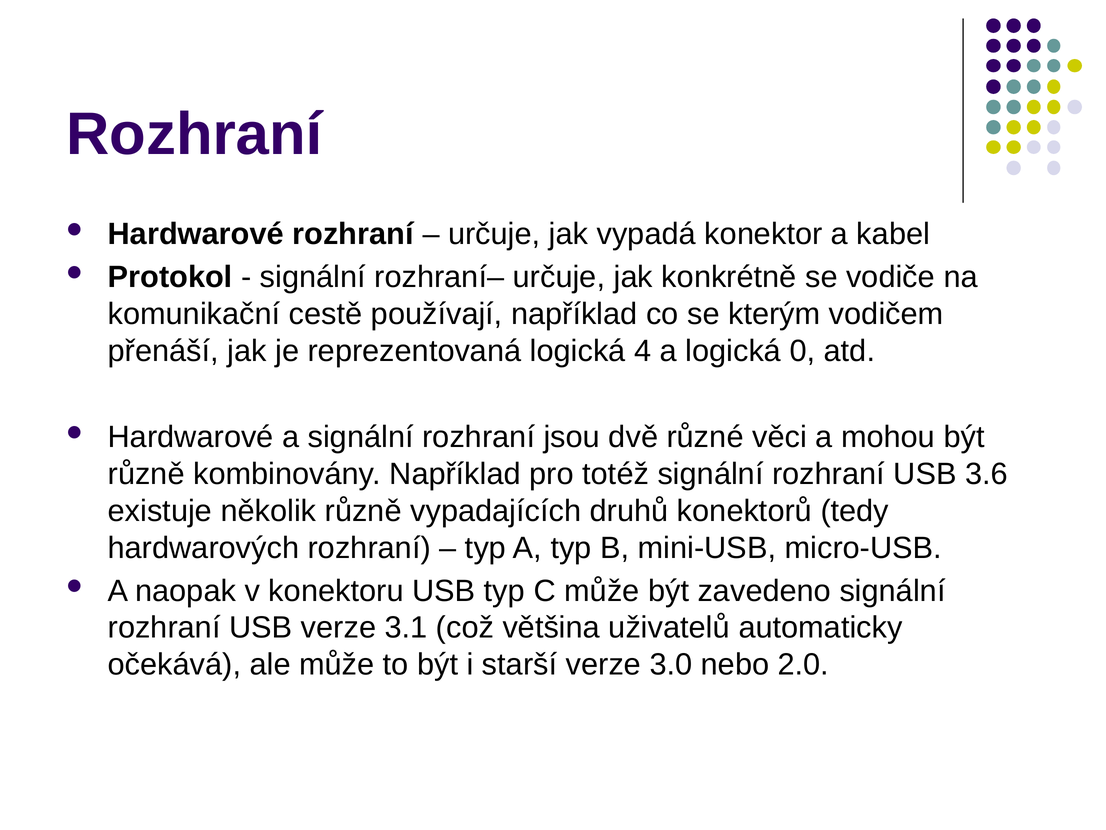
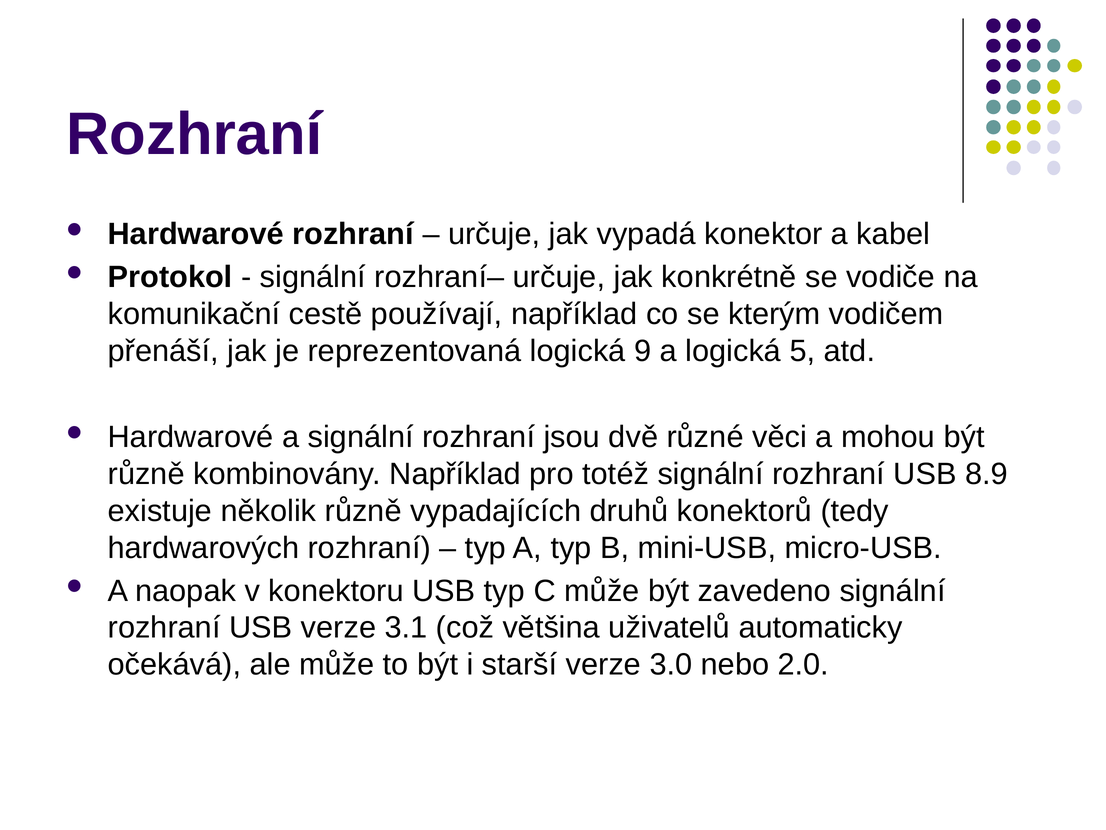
4: 4 -> 9 (643, 351)
0: 0 -> 5 (802, 351)
3.6: 3.6 -> 8.9 (987, 474)
